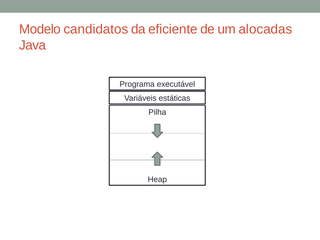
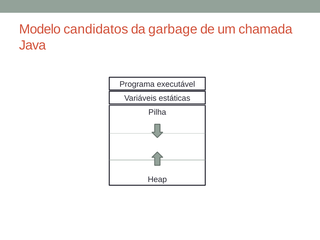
eficiente: eficiente -> garbage (173, 29)
alocadas: alocadas -> chamada (266, 29)
